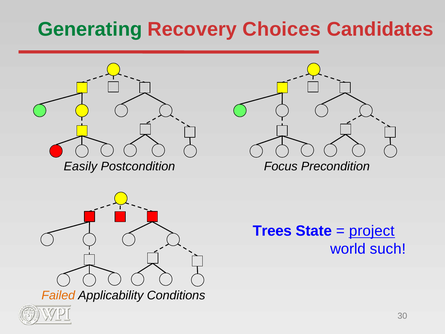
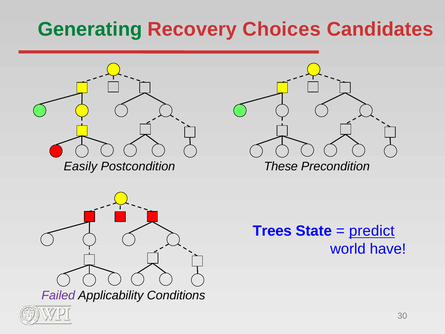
Focus: Focus -> These (281, 166)
project: project -> predict (372, 231)
such: such -> have (388, 249)
Failed colour: orange -> purple (58, 295)
